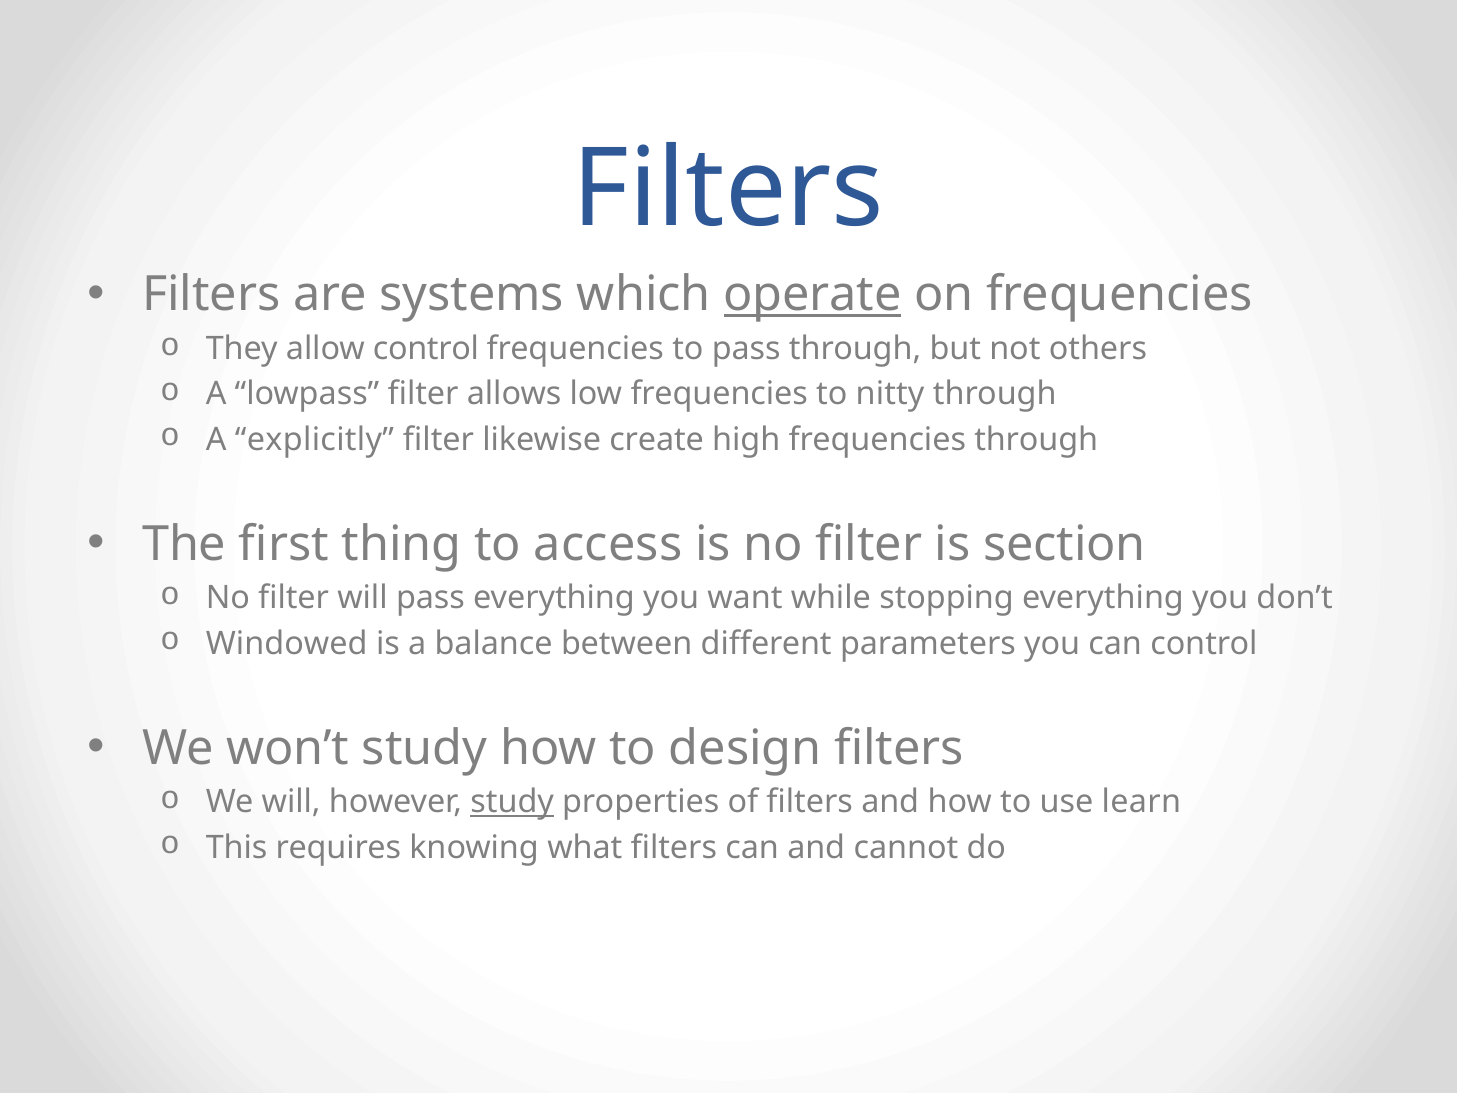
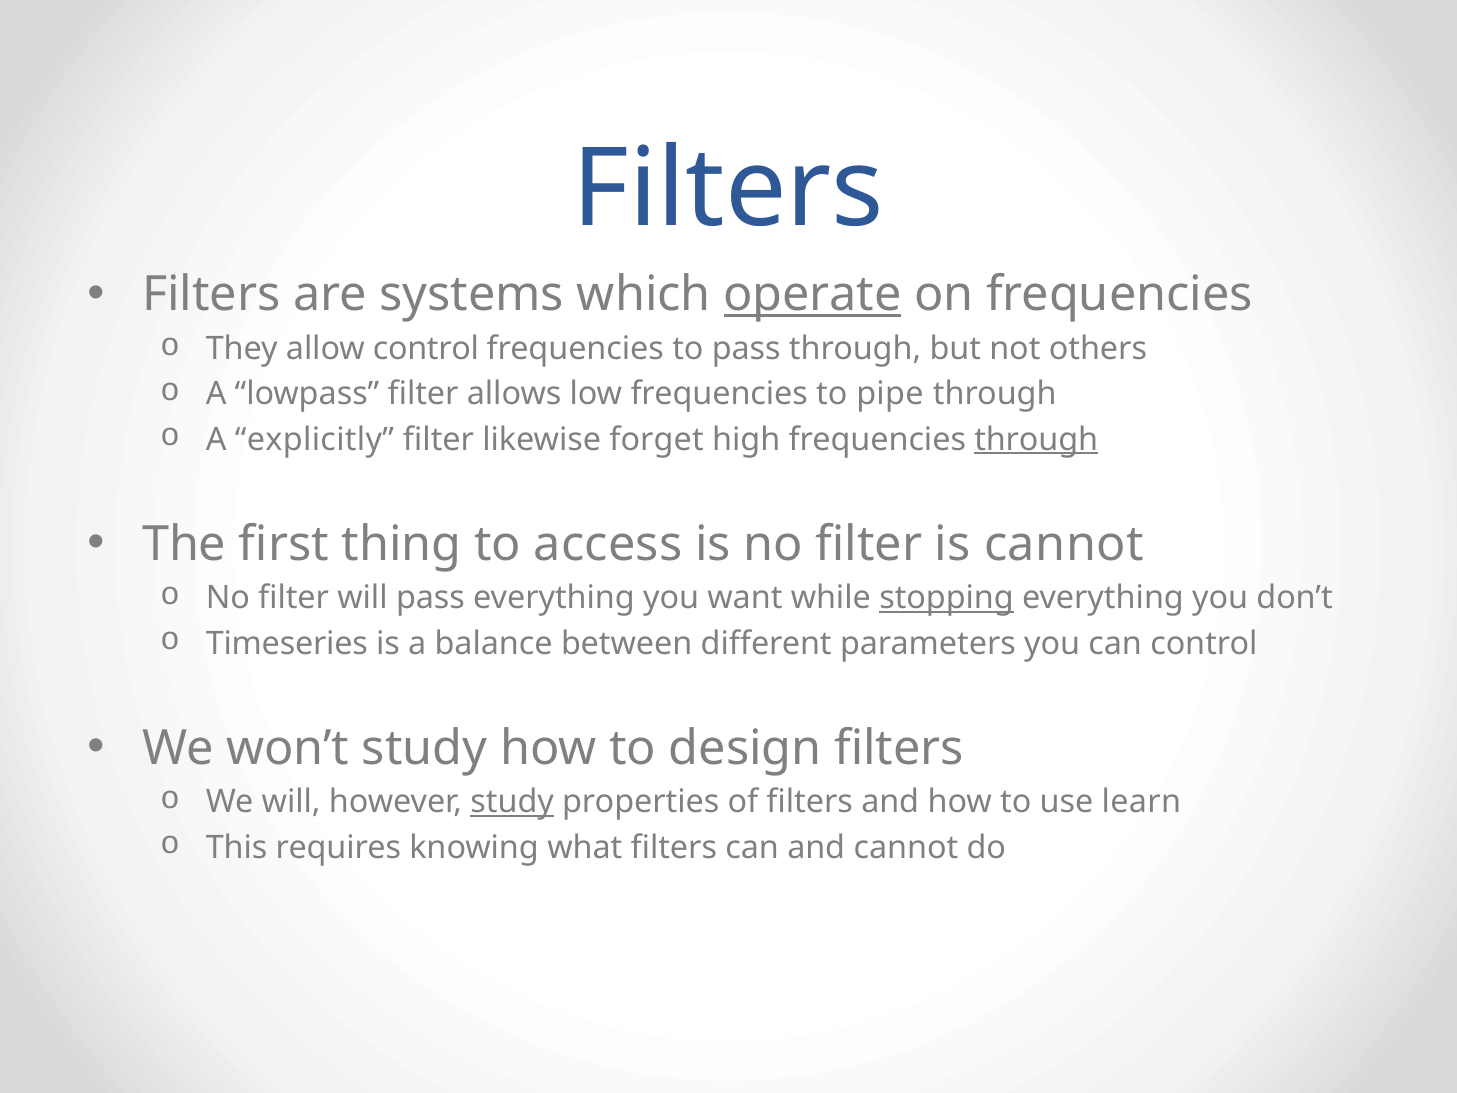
nitty: nitty -> pipe (890, 394)
create: create -> forget (657, 439)
through underline: none -> present (1036, 439)
is section: section -> cannot (1064, 544)
stopping underline: none -> present (947, 598)
Windowed: Windowed -> Timeseries (287, 643)
